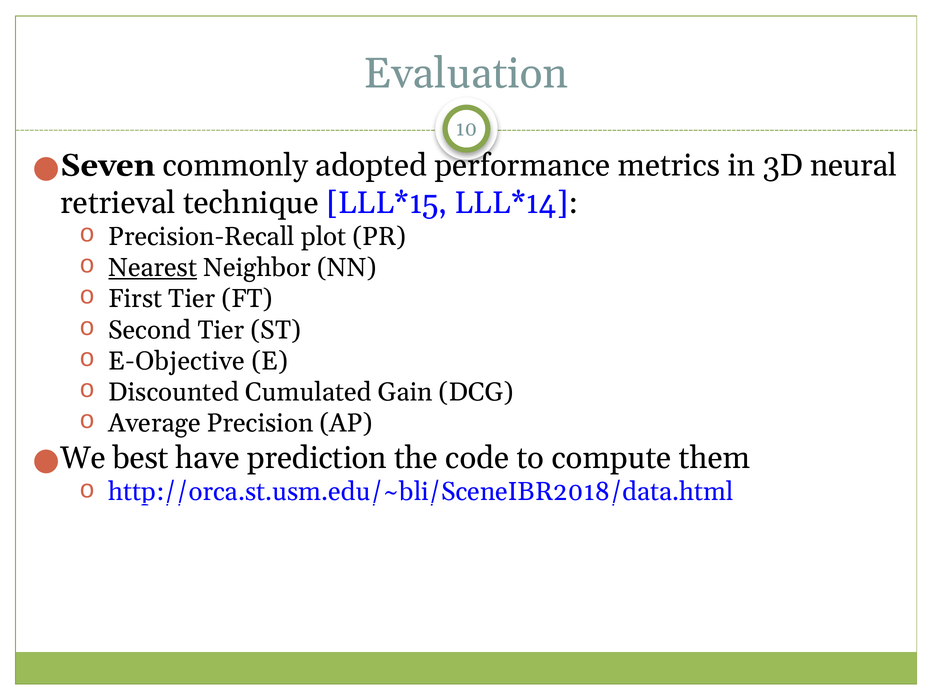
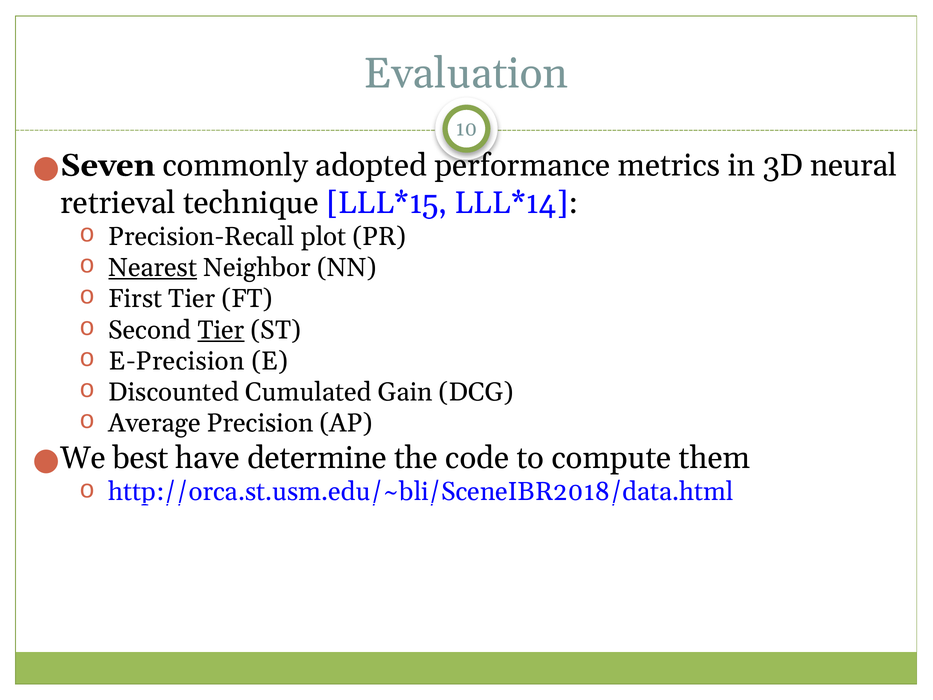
Tier underline: none -> present (221, 330)
E-Objective: E-Objective -> E-Precision (177, 361)
prediction: prediction -> determine (317, 458)
